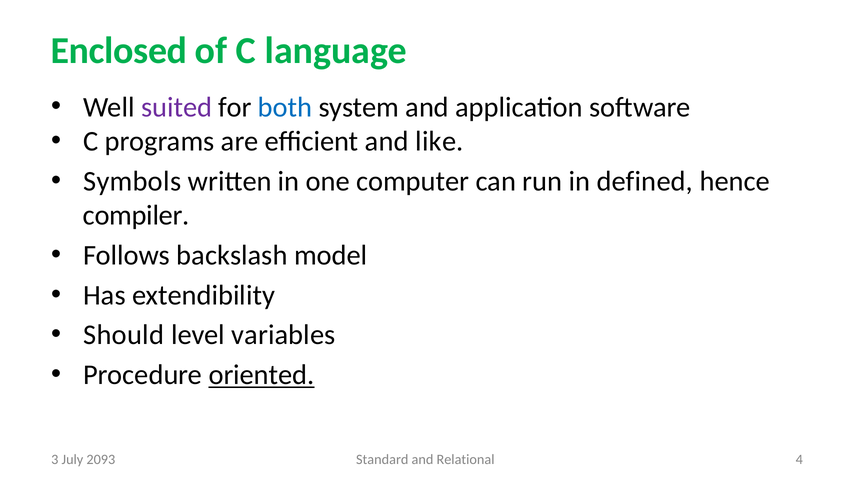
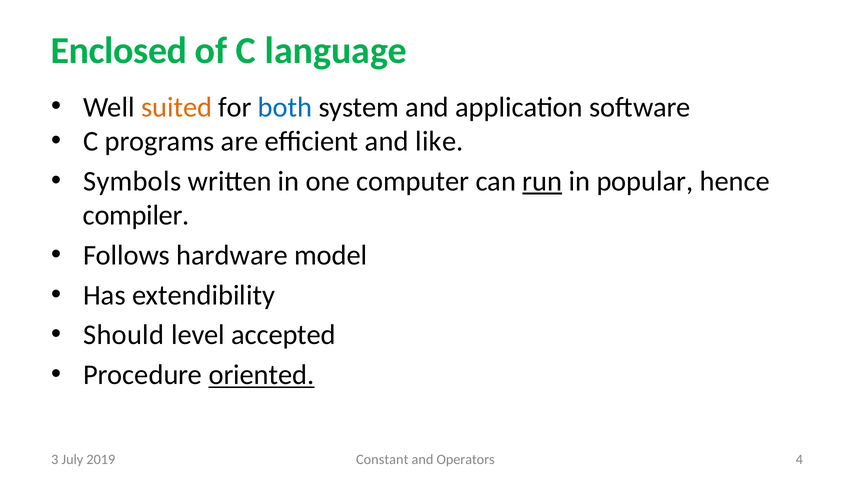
suited colour: purple -> orange (177, 107)
run underline: none -> present (542, 181)
defined: defined -> popular (645, 181)
backslash: backslash -> hardware (232, 255)
variables: variables -> accepted (284, 335)
2093: 2093 -> 2019 (101, 459)
Standard: Standard -> Constant (382, 459)
Relational: Relational -> Operators (466, 459)
